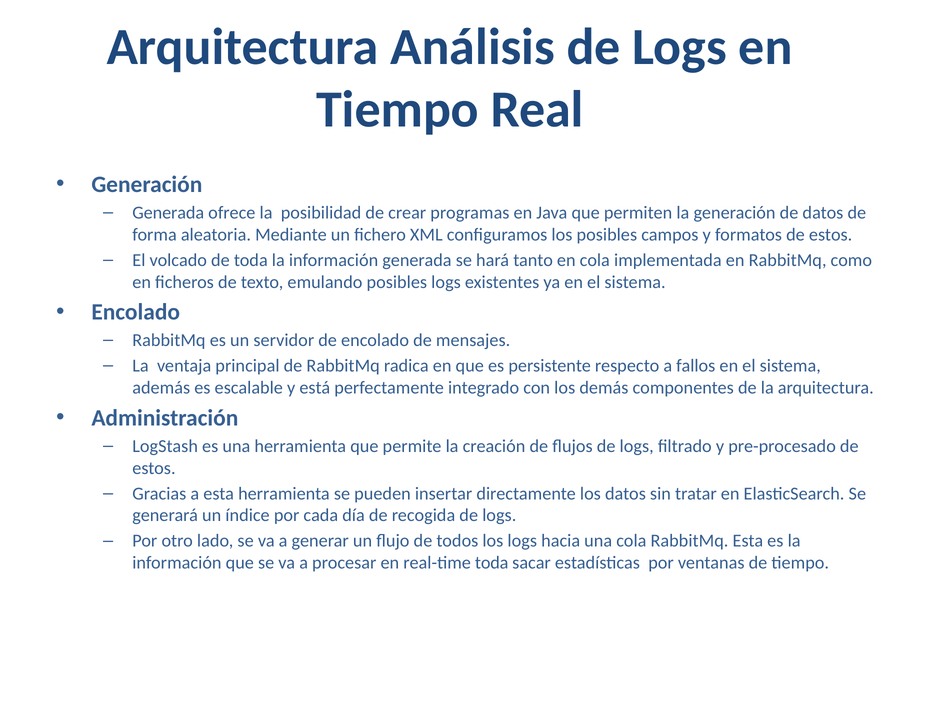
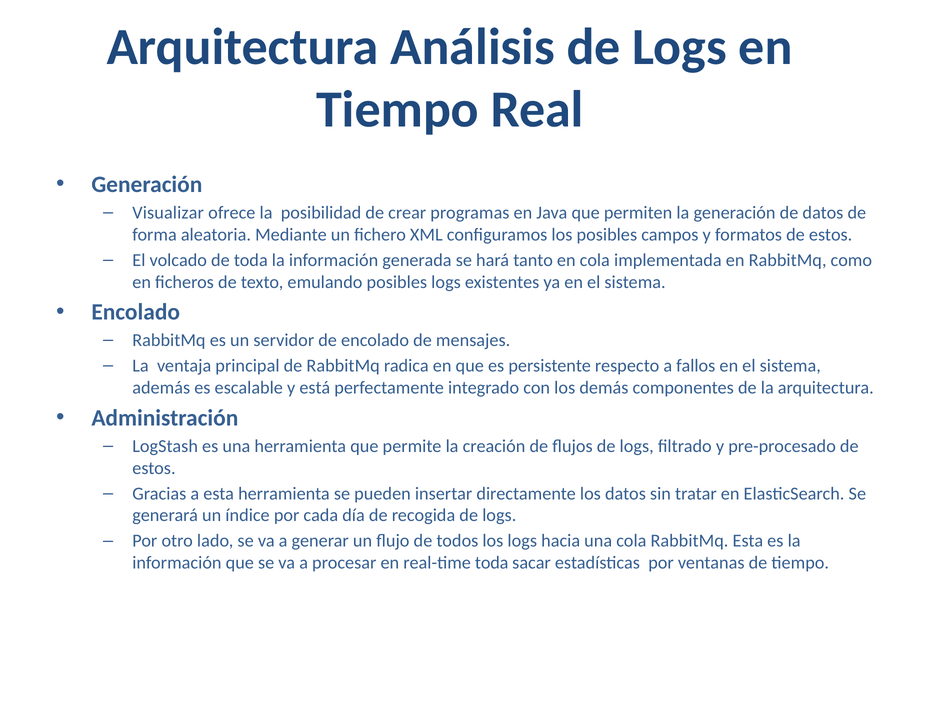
Generada: Generada -> Visualizar (168, 213)
